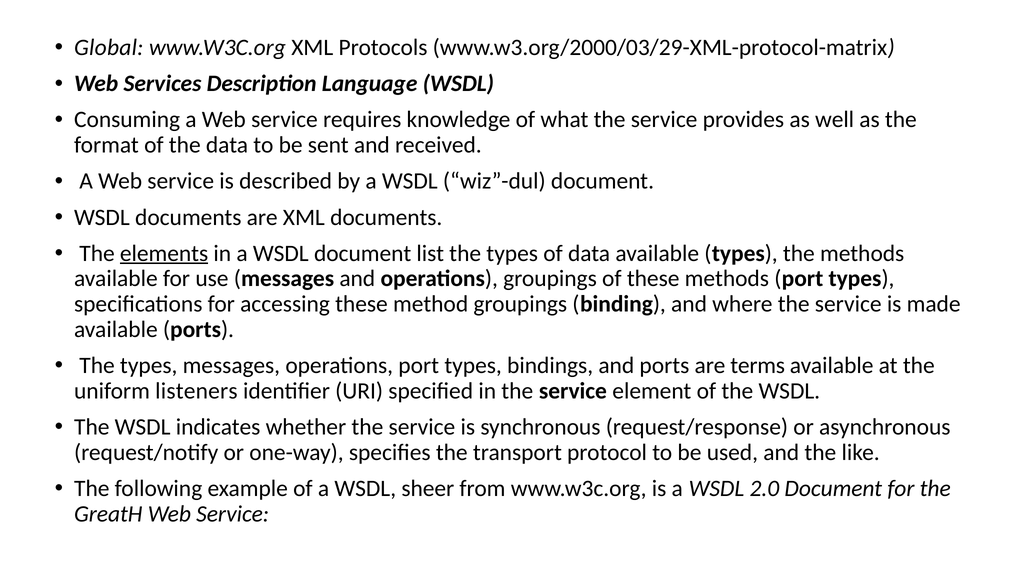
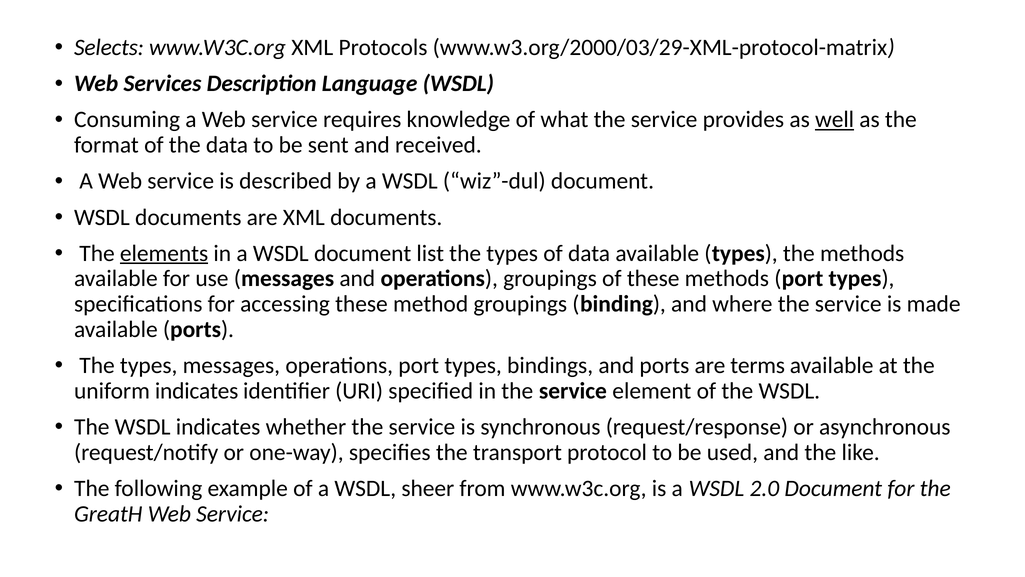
Global: Global -> Selects (109, 48)
well underline: none -> present (835, 120)
uniform listeners: listeners -> indicates (197, 391)
